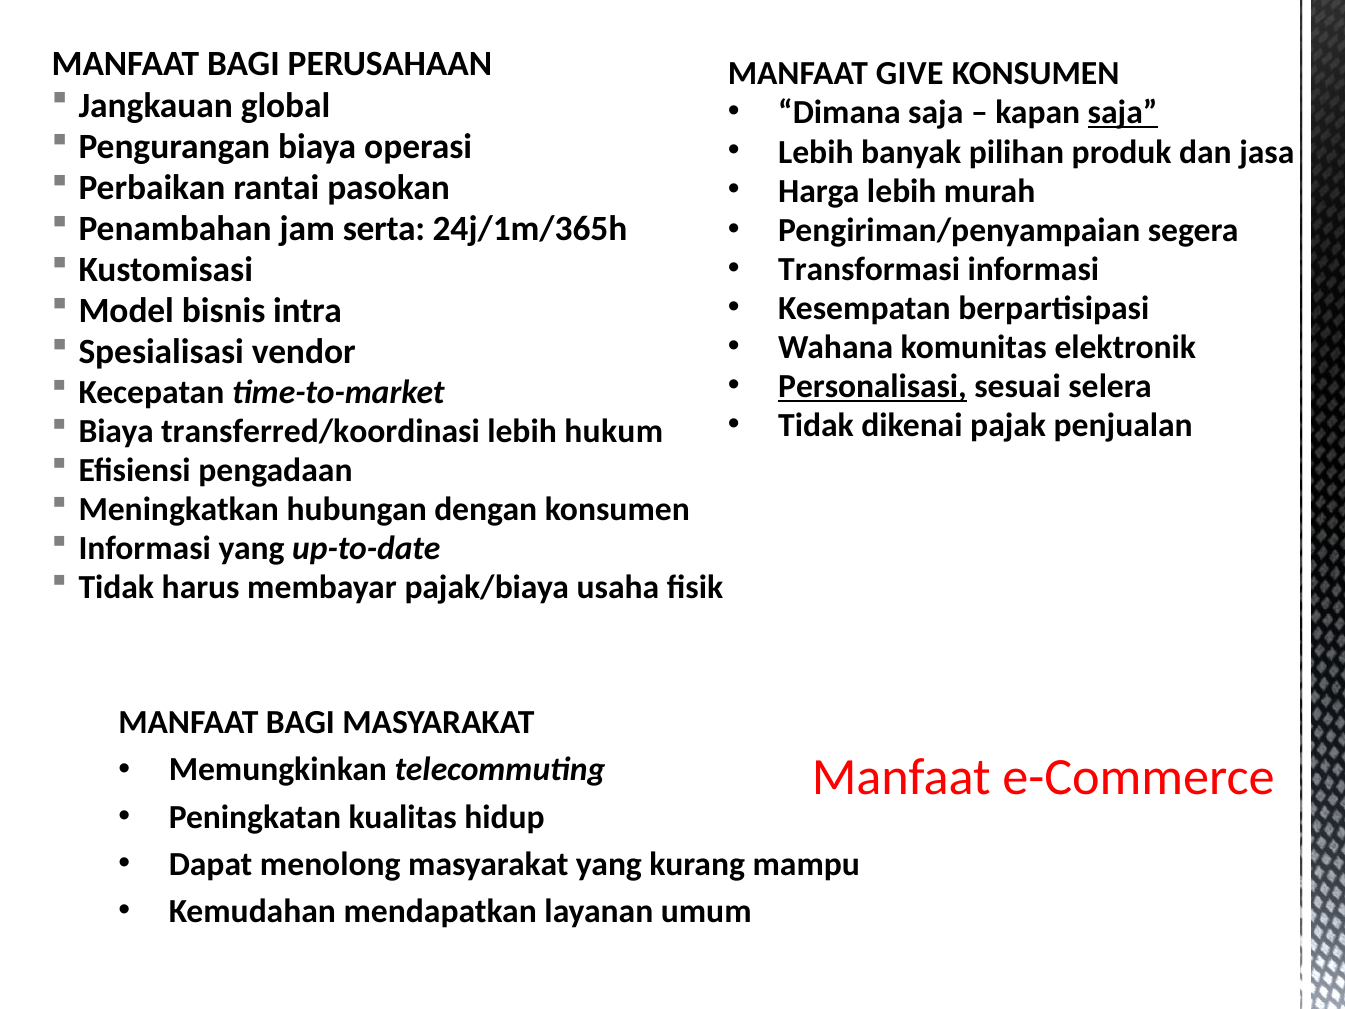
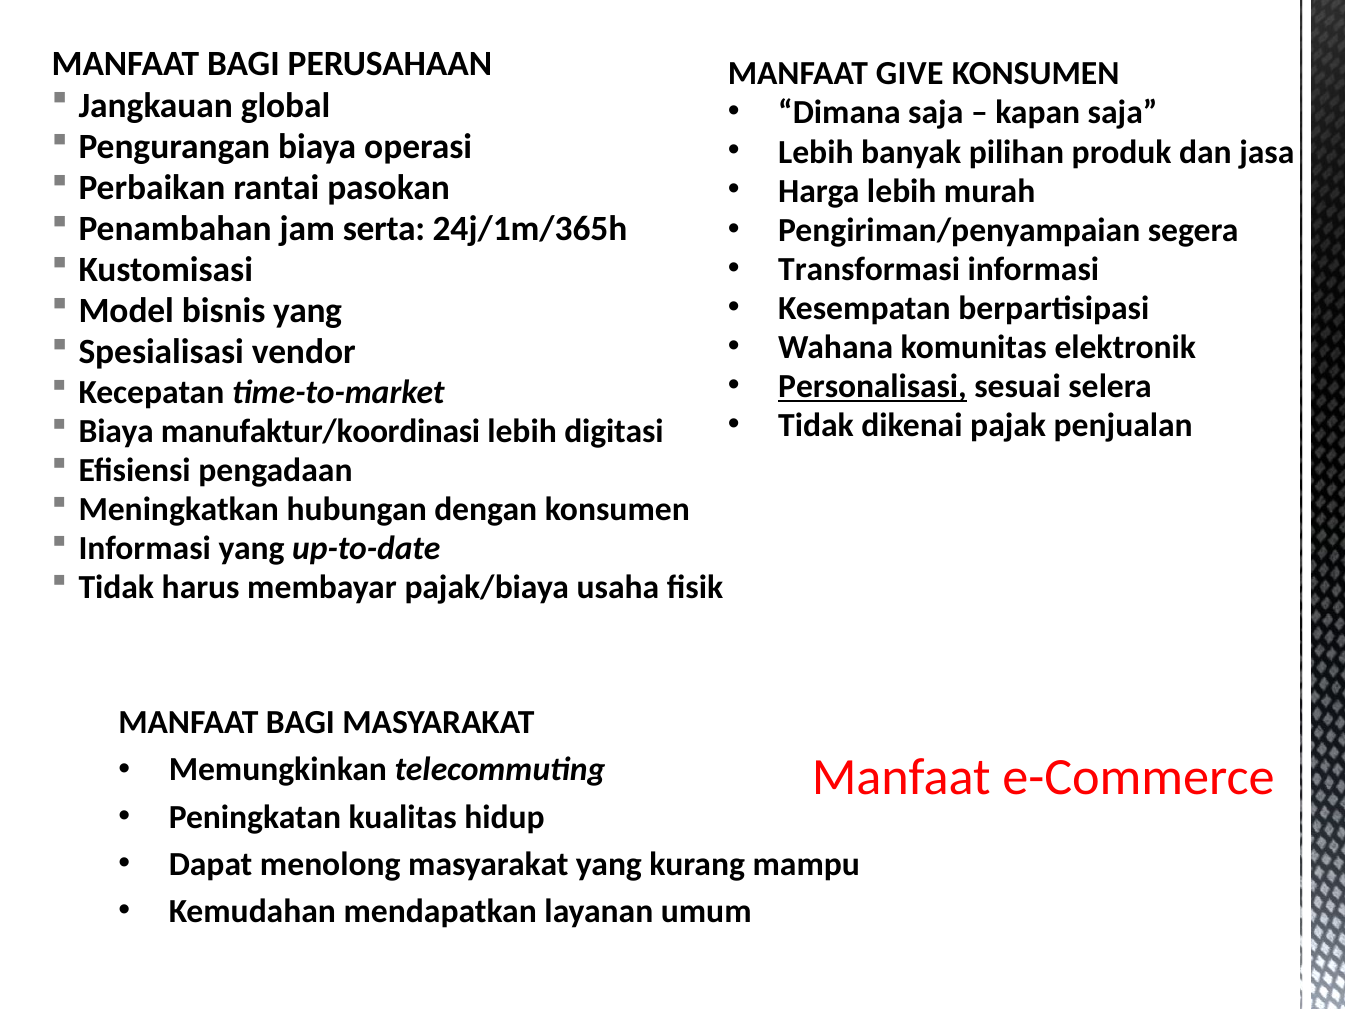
saja underline: present -> none (1123, 113)
bisnis intra: intra -> yang (308, 311)
transferred/koordinasi: transferred/koordinasi -> manufaktur/koordinasi (321, 431)
hukum: hukum -> digitasi (614, 431)
